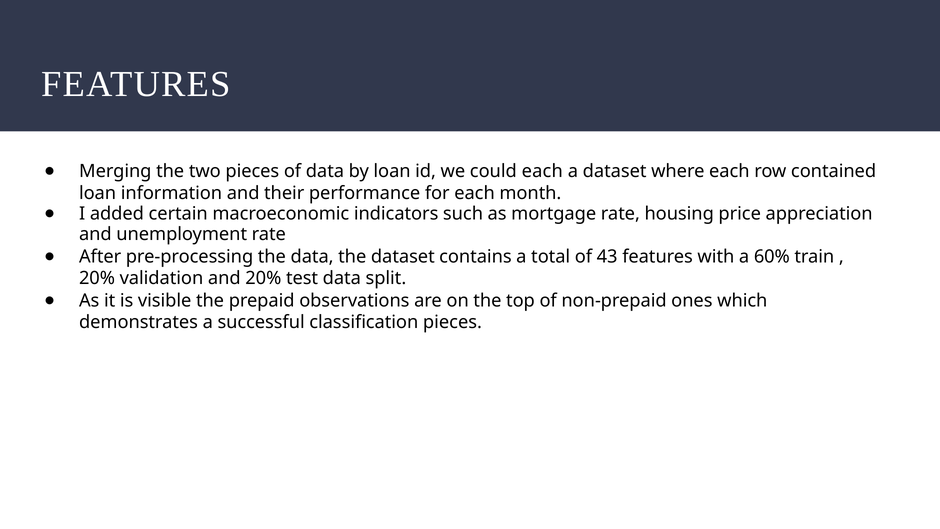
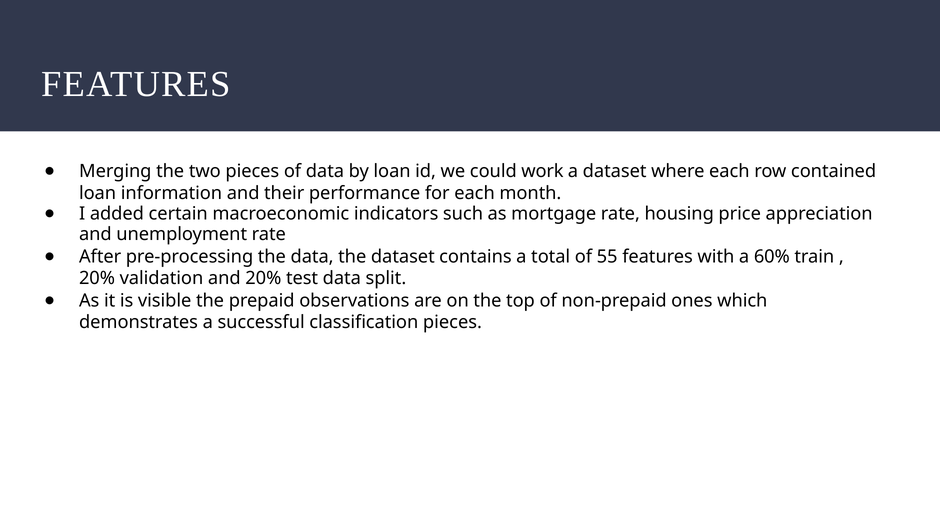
could each: each -> work (542, 171)
43: 43 -> 55 (607, 257)
